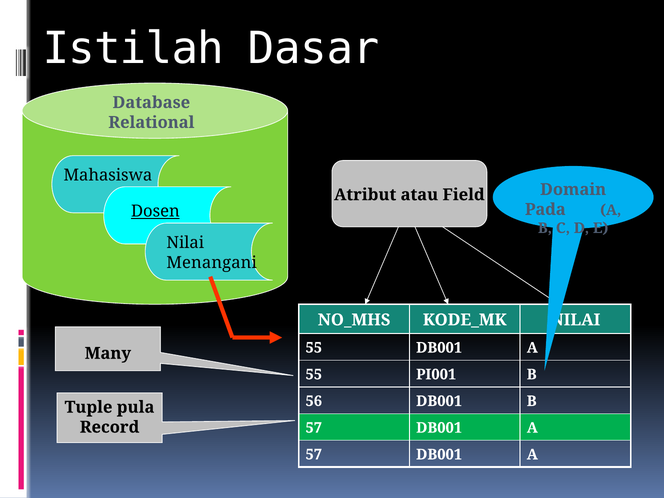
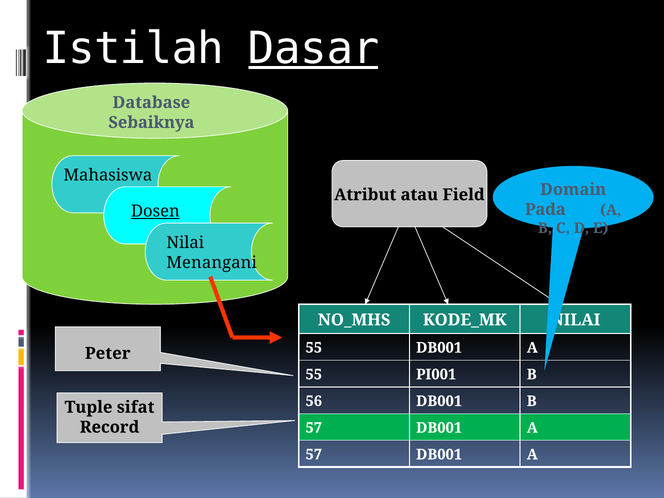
Dasar underline: none -> present (314, 48)
Relational: Relational -> Sebaiknya (151, 122)
Many: Many -> Peter (108, 353)
pula: pula -> sifat (136, 407)
